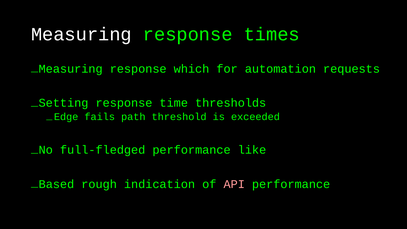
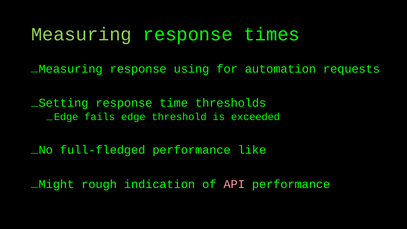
Measuring colour: white -> light green (81, 34)
which: which -> using (192, 69)
fails path: path -> edge (133, 117)
Based: Based -> Might (56, 184)
